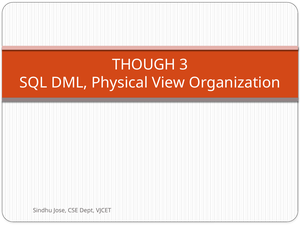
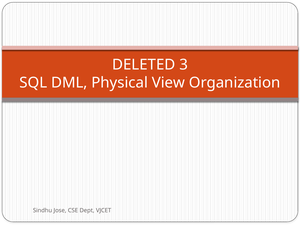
THOUGH: THOUGH -> DELETED (144, 65)
